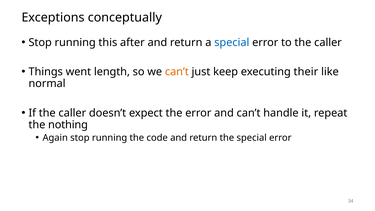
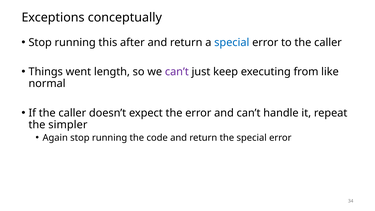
can’t colour: orange -> purple (177, 72)
their: their -> from (306, 72)
nothing: nothing -> simpler (68, 125)
